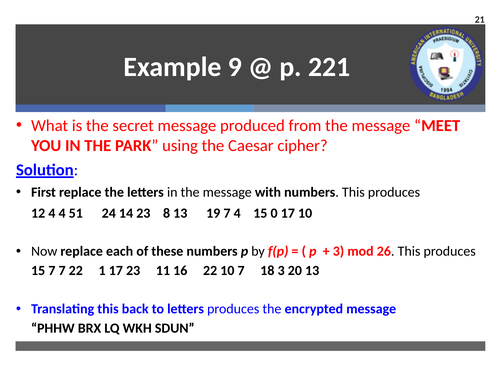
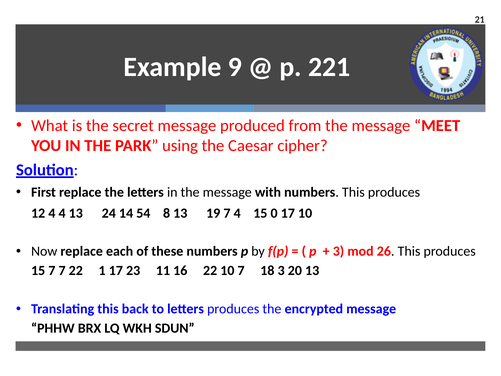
4 51: 51 -> 13 (76, 213)
14 23: 23 -> 54 (143, 213)
